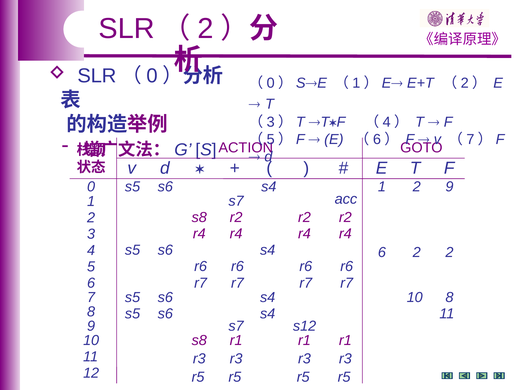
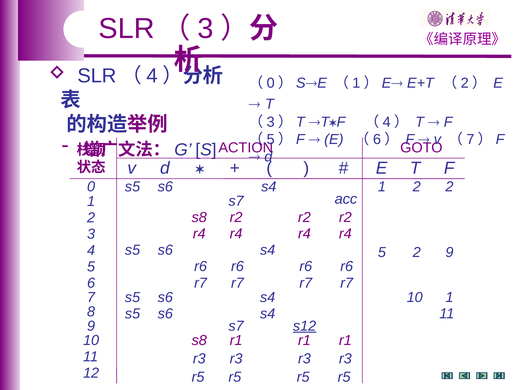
2: 2 -> 3 (205, 29)
0: 0 -> 4 (152, 76)
2 9: 9 -> 2 (449, 187)
s4 6: 6 -> 5 (382, 252)
2 2: 2 -> 9 (449, 252)
10 8: 8 -> 1 (449, 297)
s12 underline: none -> present (305, 326)
